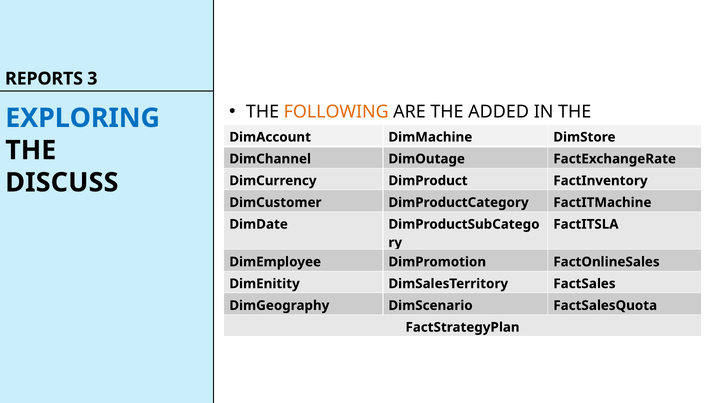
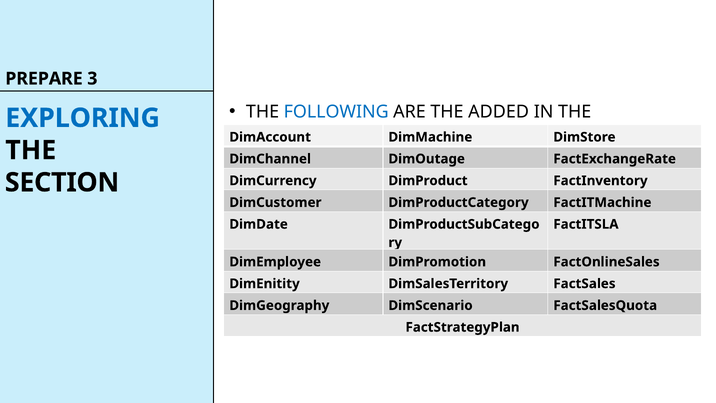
REPORTS: REPORTS -> PREPARE (44, 79)
FOLLOWING colour: orange -> blue (336, 112)
DISCUSS: DISCUSS -> SECTION (62, 182)
